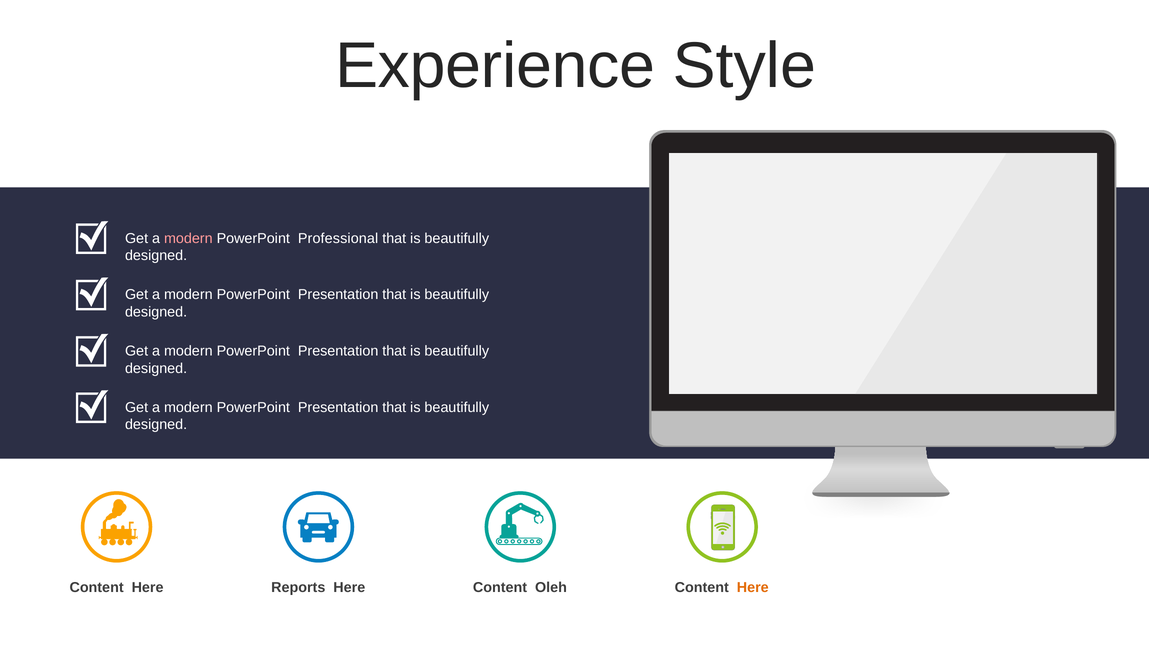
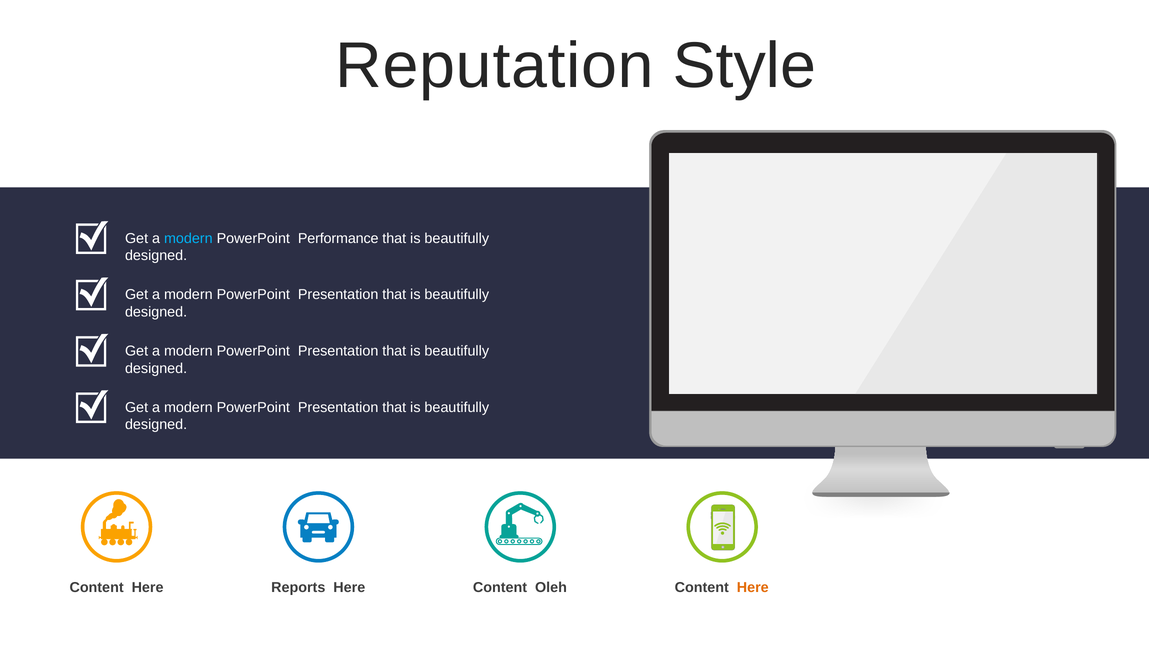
Experience: Experience -> Reputation (495, 66)
modern colour: pink -> light blue (188, 238)
Professional: Professional -> Performance (338, 238)
